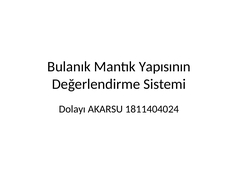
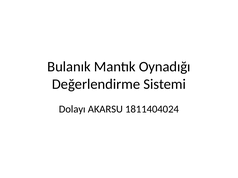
Yapısının: Yapısının -> Oynadığı (165, 67)
